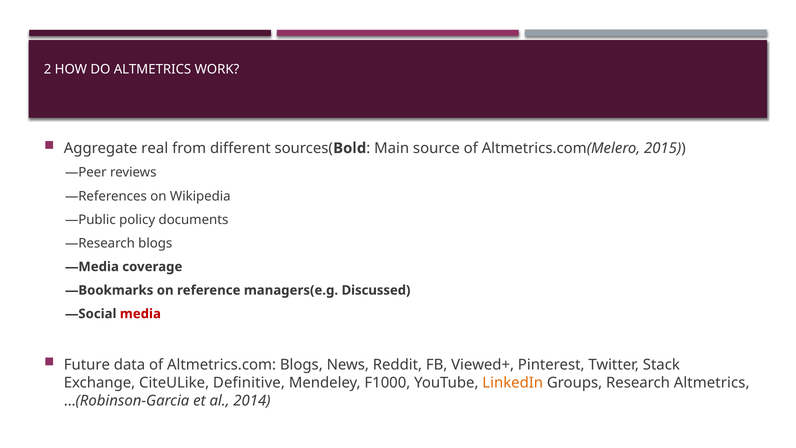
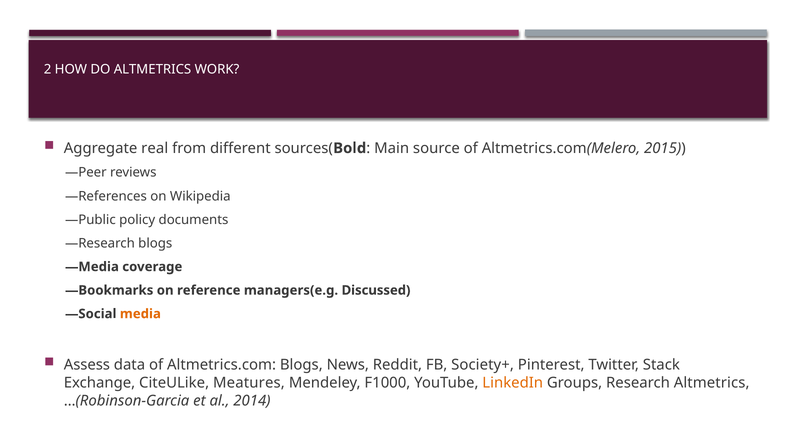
media colour: red -> orange (140, 314)
Future: Future -> Assess (87, 365)
Viewed+: Viewed+ -> Society+ (483, 365)
Definitive: Definitive -> Meatures (249, 382)
